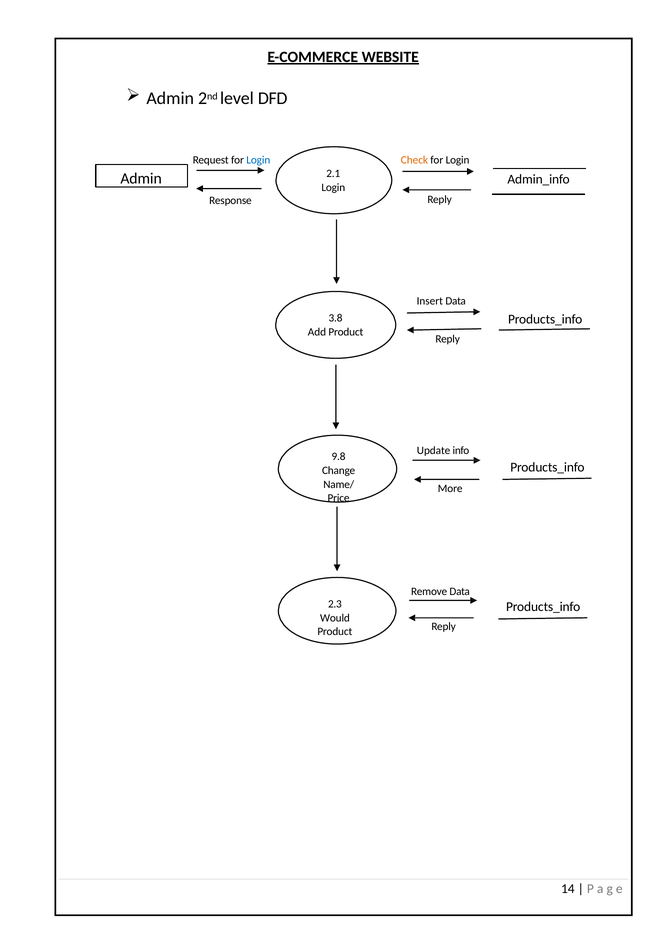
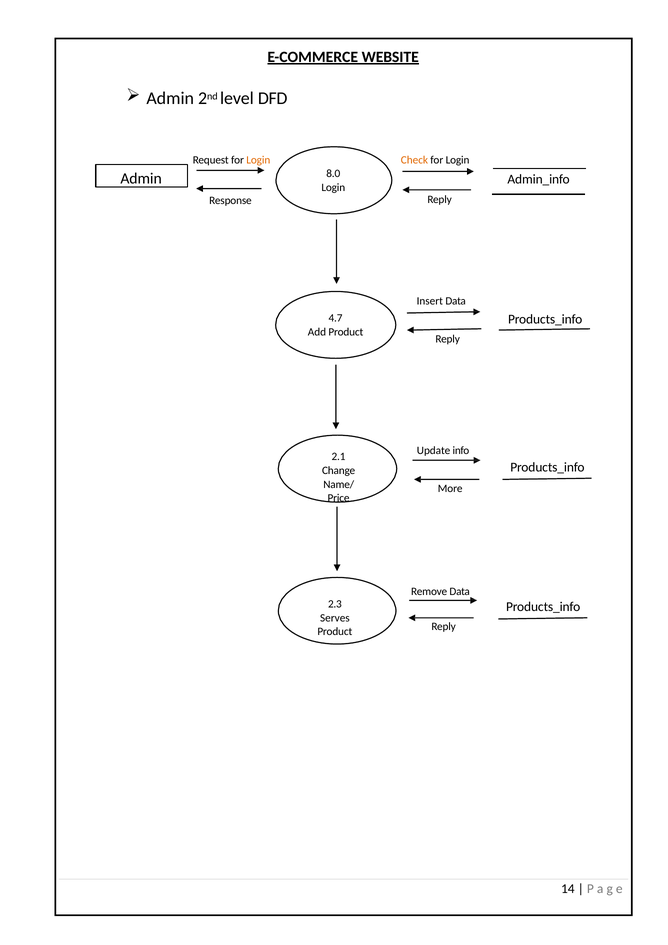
Login colour: blue -> orange (258, 160)
2.1: 2.1 -> 8.0 (333, 173)
3.8: 3.8 -> 4.7 (336, 318)
9.8: 9.8 -> 2.1 (339, 457)
Would: Would -> Serves (335, 618)
